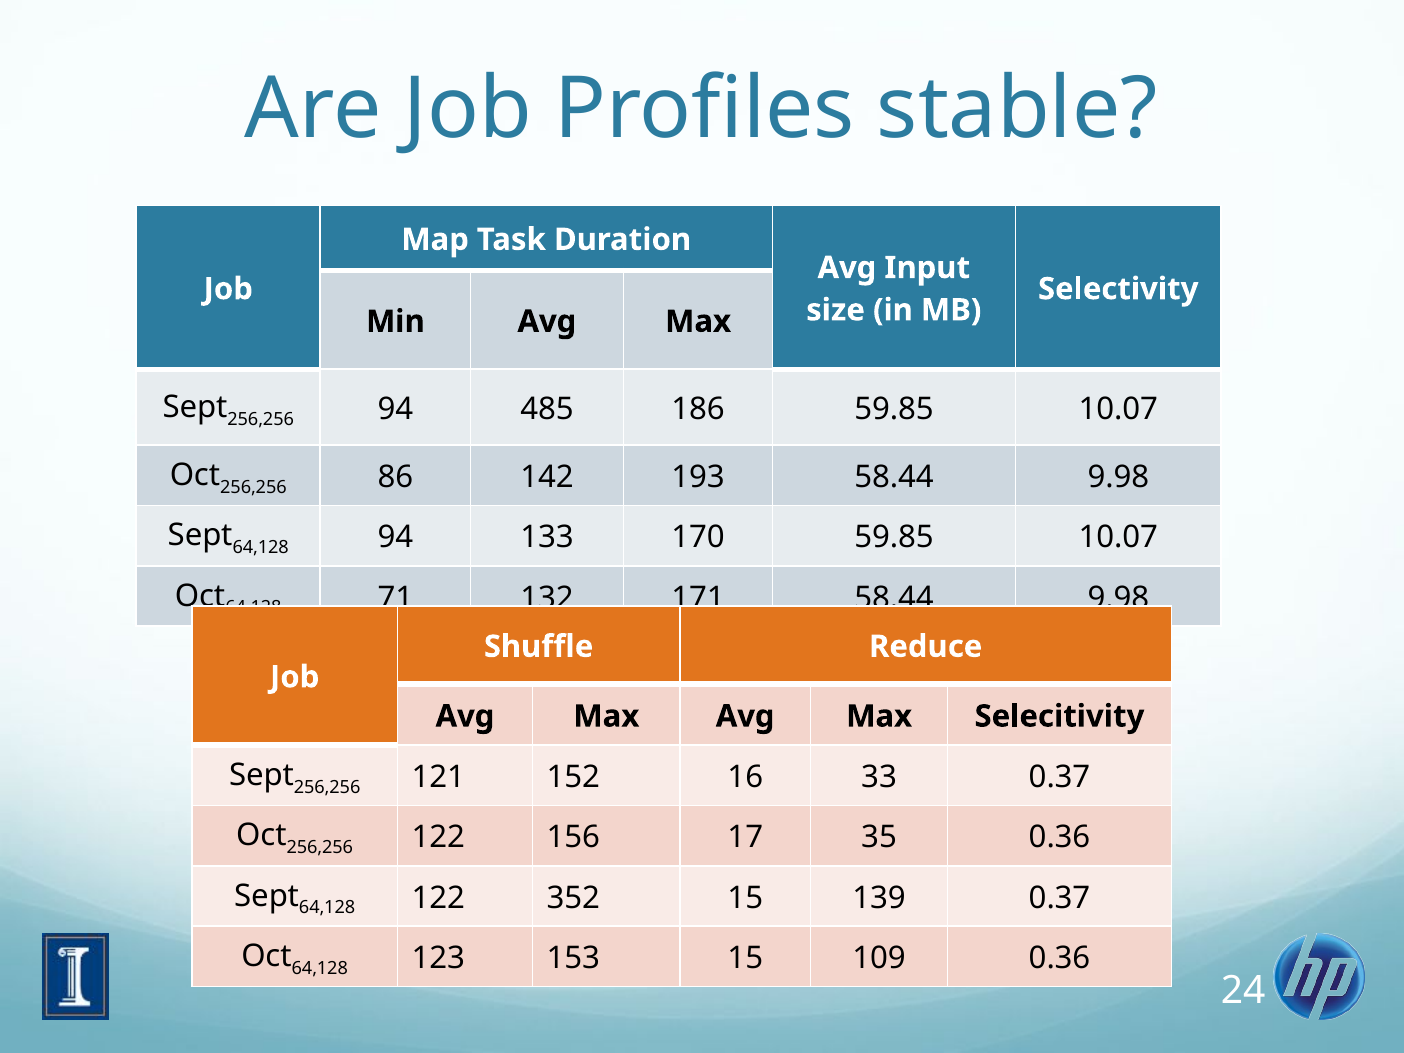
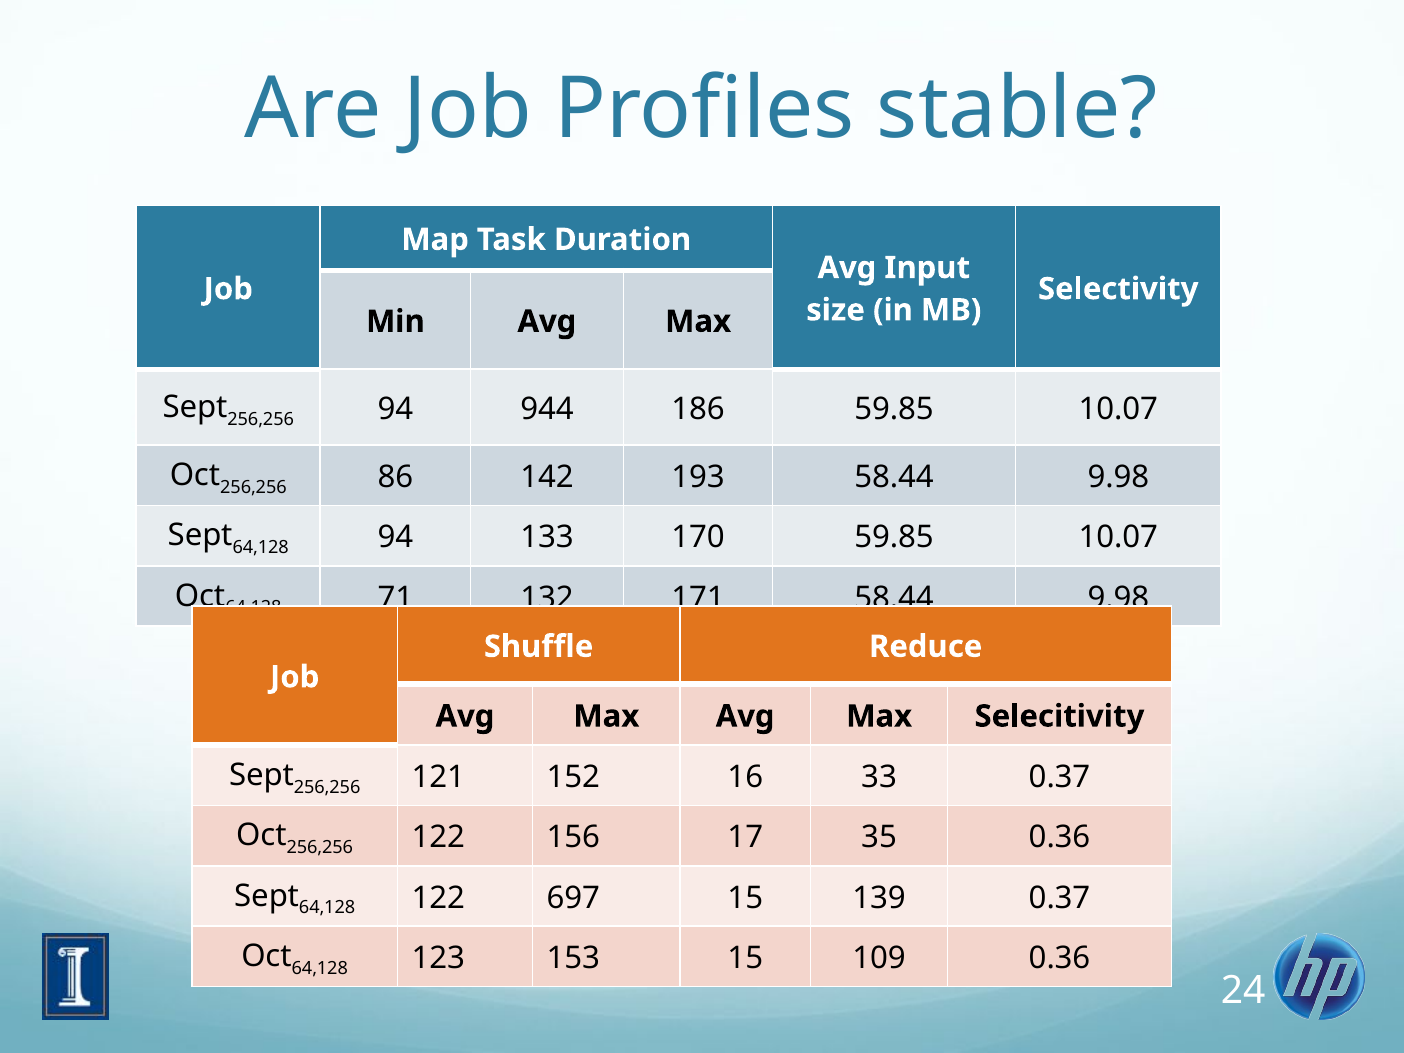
485: 485 -> 944 (547, 409)
352: 352 -> 697 (573, 898)
